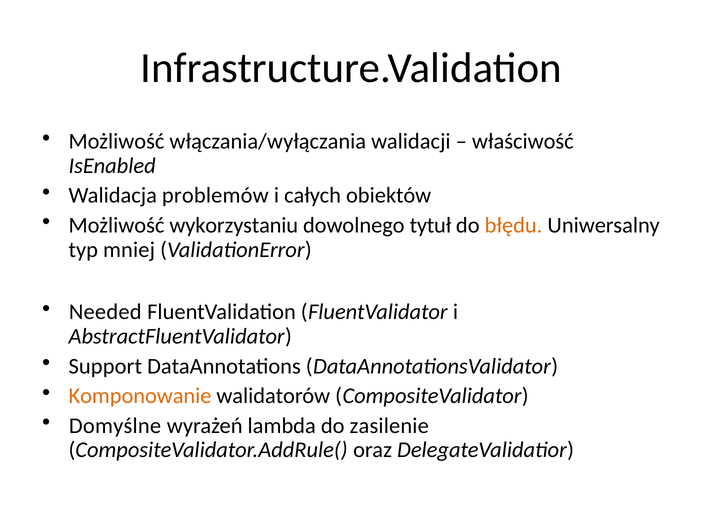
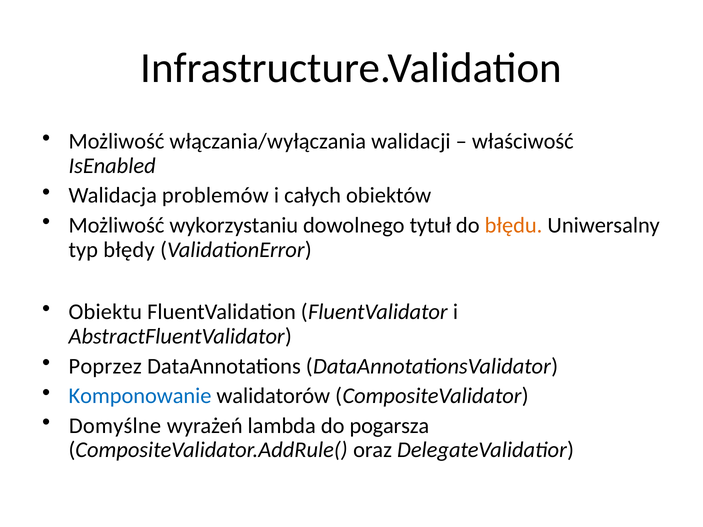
mniej: mniej -> błędy (129, 250)
Needed: Needed -> Obiektu (105, 312)
Support: Support -> Poprzez (105, 366)
Komponowanie colour: orange -> blue (140, 396)
zasilenie: zasilenie -> pogarsza (389, 426)
